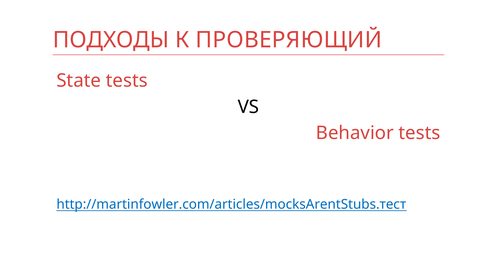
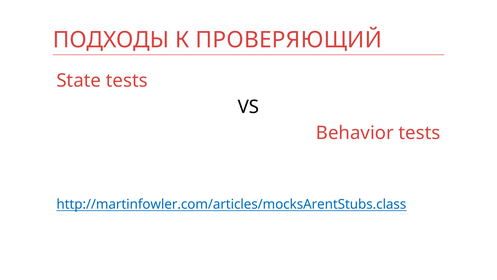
http://martinfowler.com/articles/mocksArentStubs.тест: http://martinfowler.com/articles/mocksArentStubs.тест -> http://martinfowler.com/articles/mocksArentStubs.class (231, 204)
